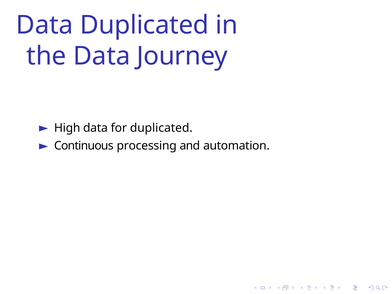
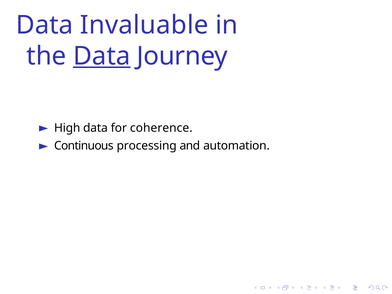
Data Duplicated: Duplicated -> Invaluable (144, 25)
Data underline: none -> present (102, 56)
for duplicated: duplicated -> coherence (161, 128)
